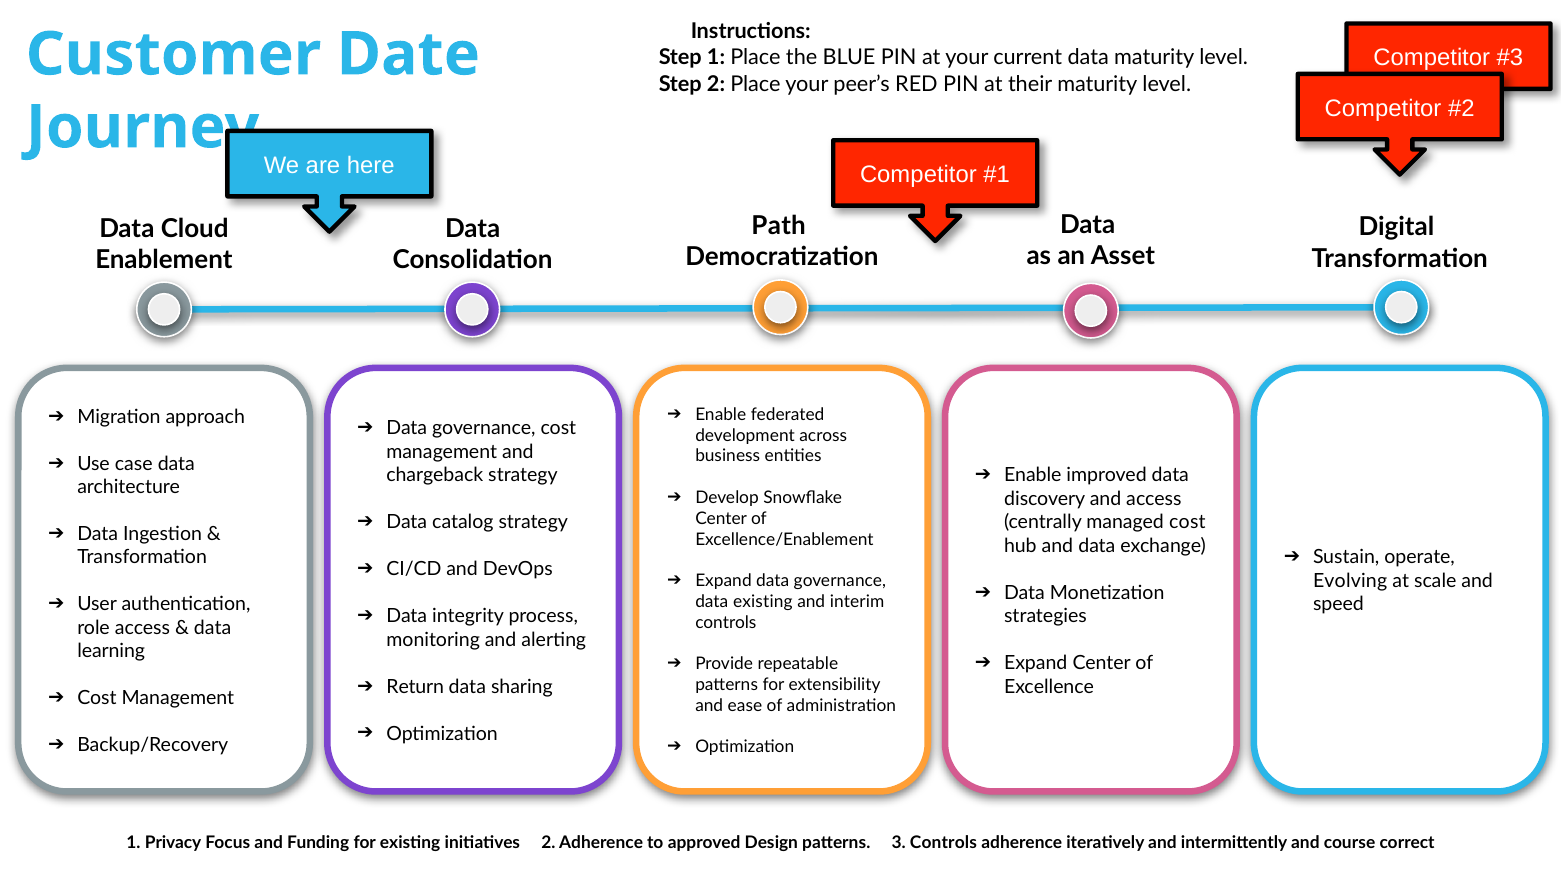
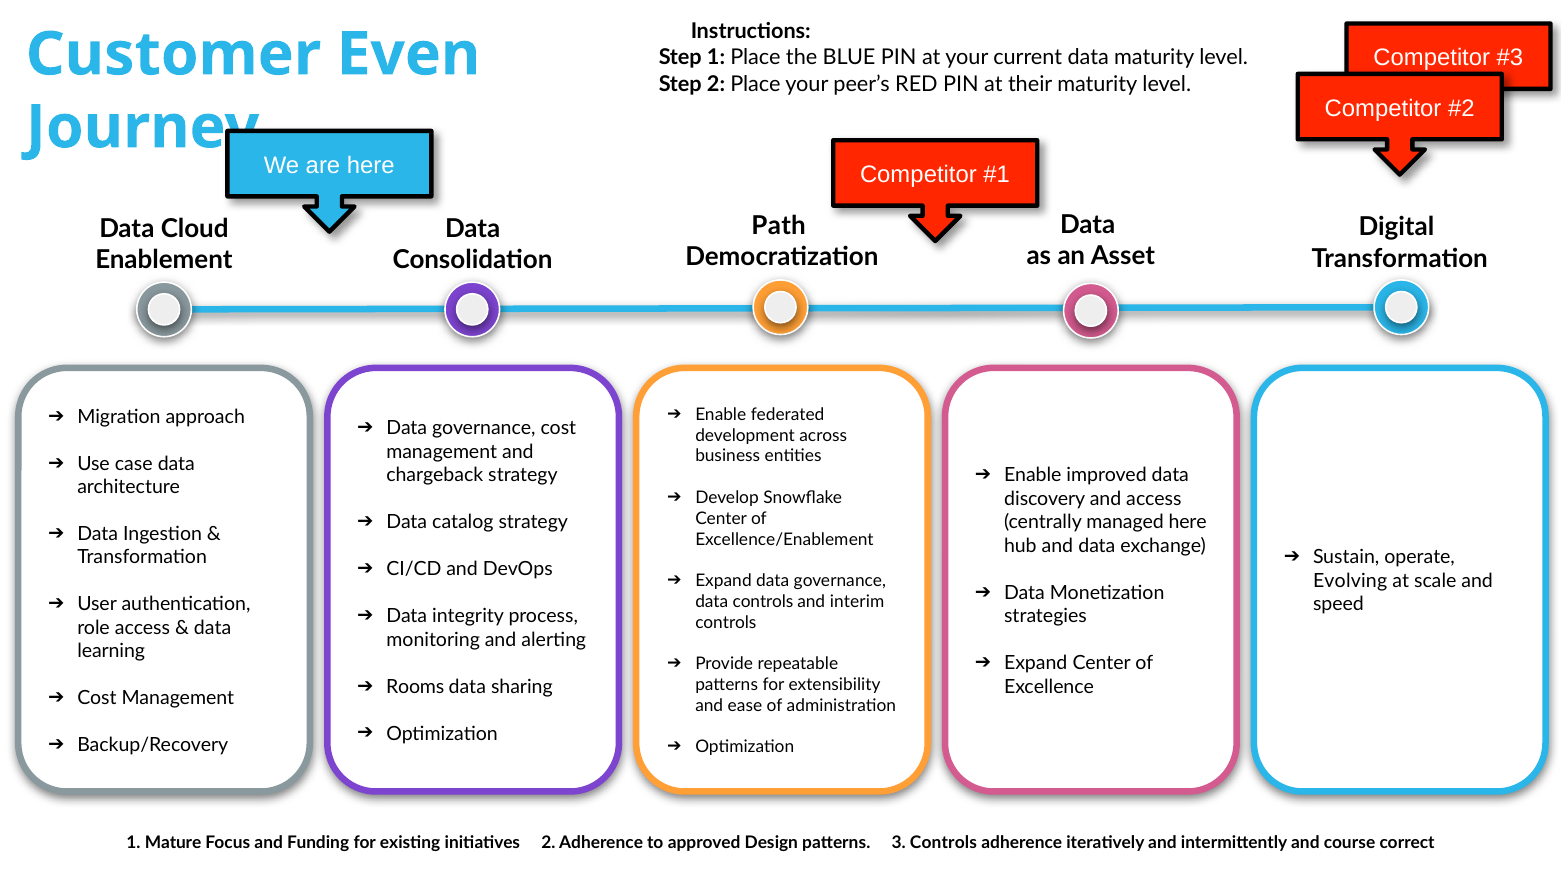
Date: Date -> Even (408, 54)
managed cost: cost -> here (1188, 522)
data existing: existing -> controls (763, 602)
Return: Return -> Rooms (415, 687)
Privacy: Privacy -> Mature (173, 843)
